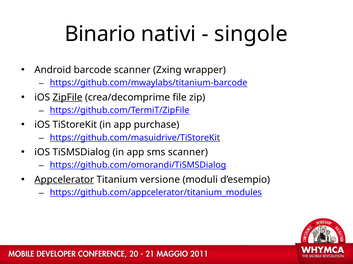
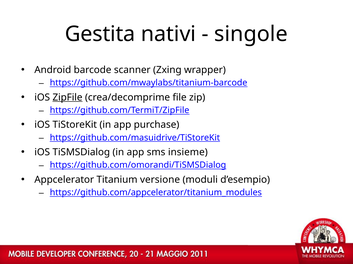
Binario: Binario -> Gestita (100, 34)
sms scanner: scanner -> insieme (188, 153)
Appcelerator underline: present -> none (64, 180)
